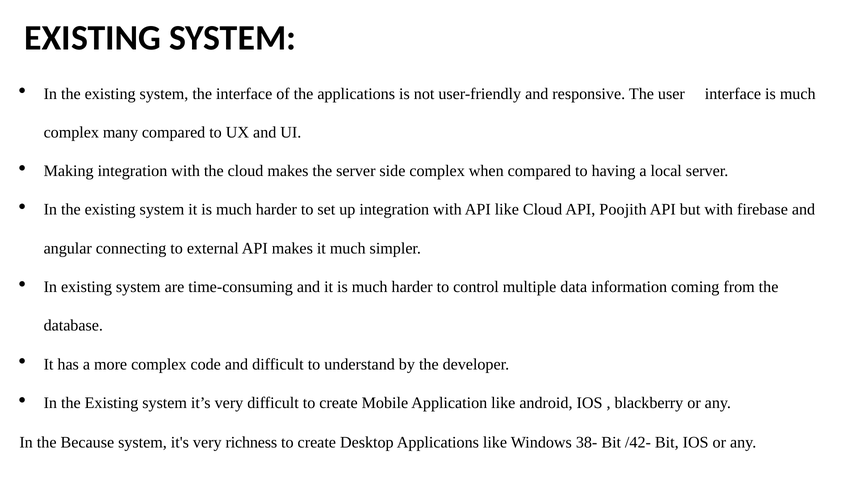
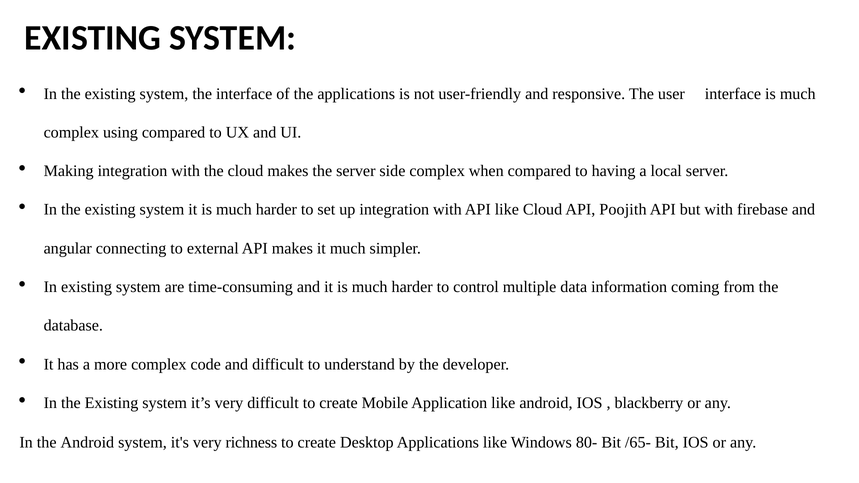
many: many -> using (120, 132)
the Because: Because -> Android (87, 443)
38-: 38- -> 80- (587, 443)
/42-: /42- -> /65- (638, 443)
